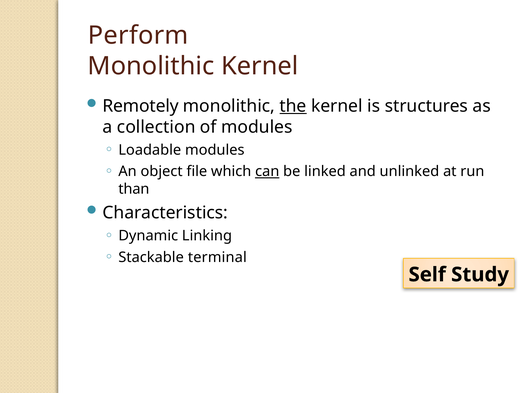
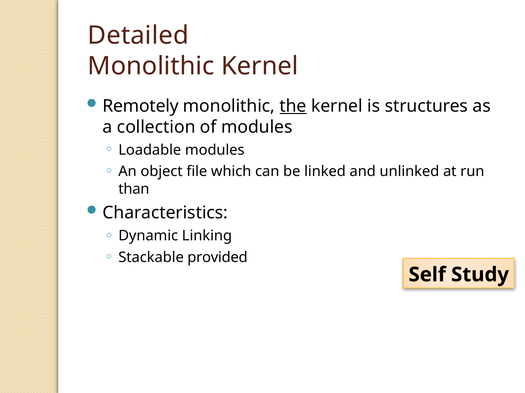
Perform: Perform -> Detailed (138, 35)
can underline: present -> none (267, 172)
terminal: terminal -> provided (217, 258)
